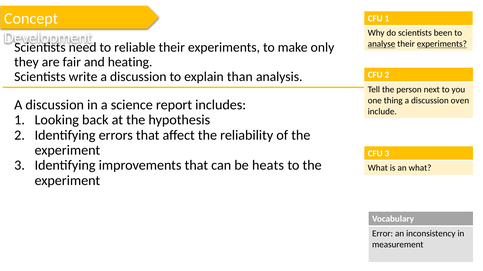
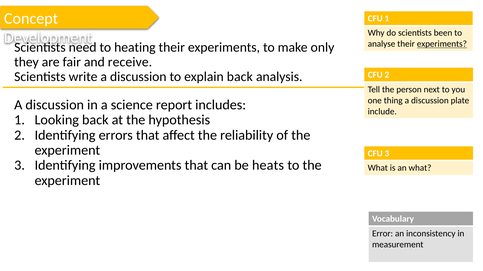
analyse underline: present -> none (382, 44)
reliable: reliable -> heating (135, 48)
heating: heating -> receive (130, 62)
explain than: than -> back (240, 77)
oven: oven -> plate (460, 101)
